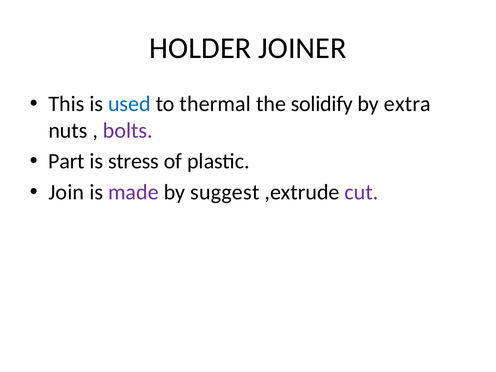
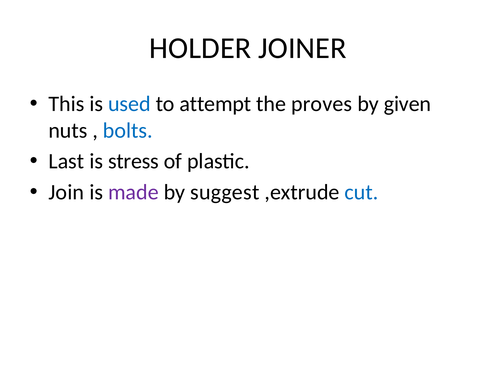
thermal: thermal -> attempt (215, 104)
solidify: solidify -> proves (322, 104)
extra: extra -> given (408, 104)
bolts colour: purple -> blue (128, 131)
Part: Part -> Last (66, 161)
cut colour: purple -> blue (362, 192)
